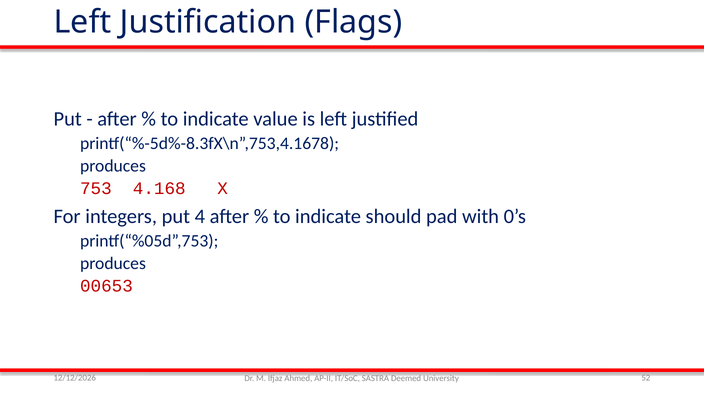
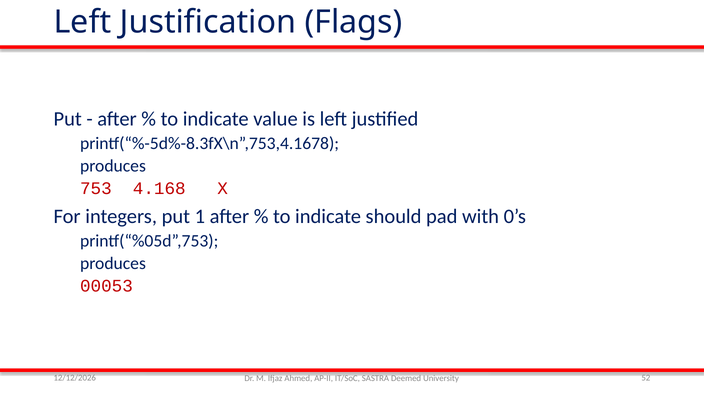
4: 4 -> 1 (200, 216)
00653: 00653 -> 00053 (106, 286)
